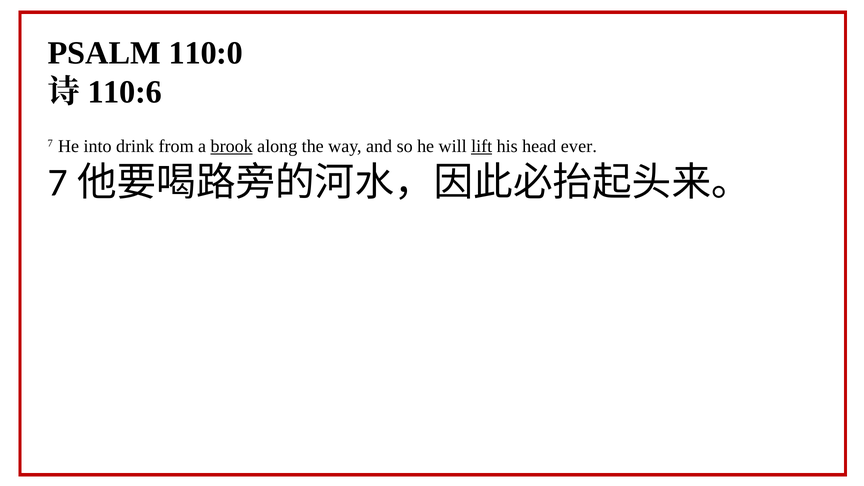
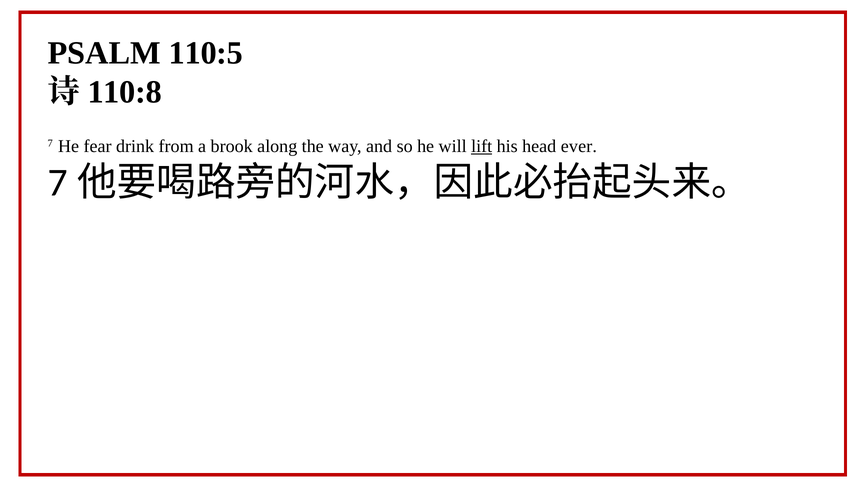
110:0: 110:0 -> 110:5 (206, 53)
110:6: 110:6 -> 110:8 (125, 92)
into: into -> fear (98, 146)
brook underline: present -> none (232, 146)
